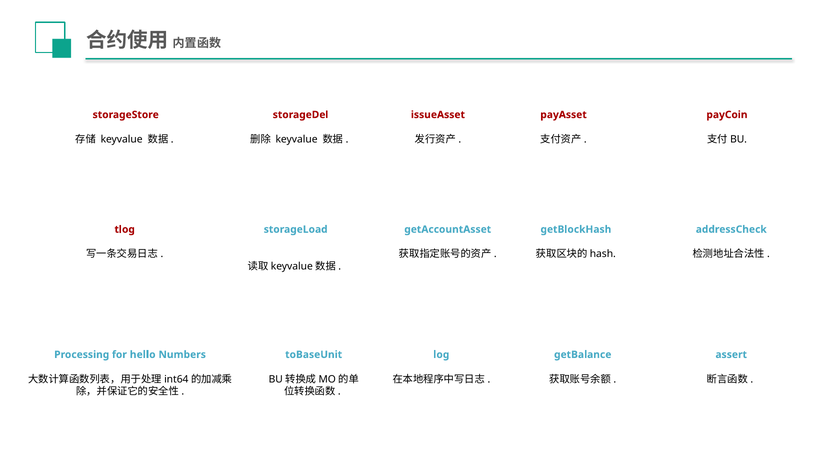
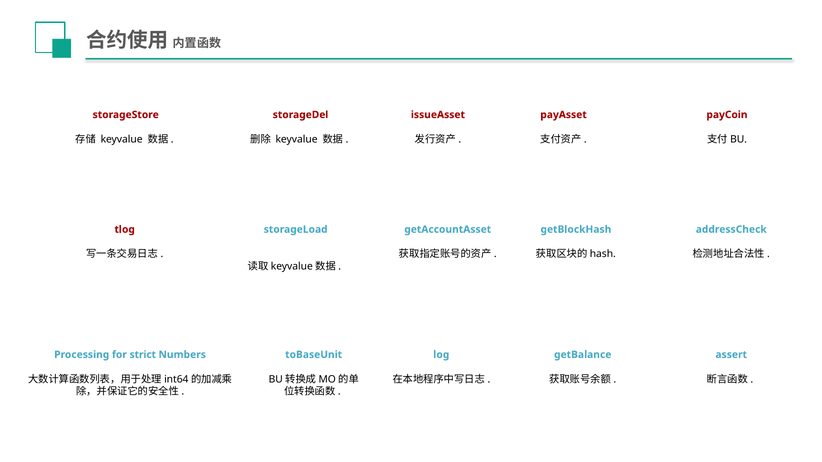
hello: hello -> strict (143, 355)
